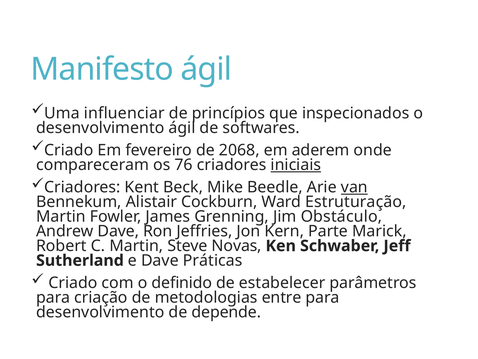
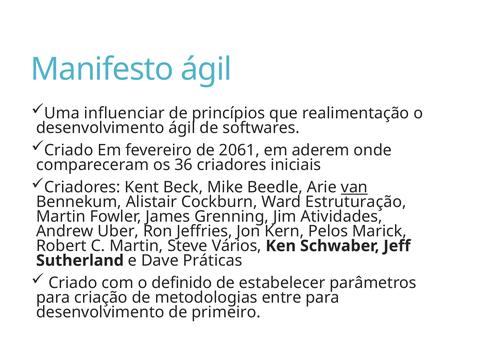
inspecionados: inspecionados -> realimentação (356, 113)
2068: 2068 -> 2061 (239, 150)
76: 76 -> 36 (184, 165)
iniciais underline: present -> none (296, 165)
Obstáculo: Obstáculo -> Atividades (342, 216)
Andrew Dave: Dave -> Uber (118, 231)
Parte: Parte -> Pelos (328, 231)
Novas: Novas -> Vários (237, 246)
depende: depende -> primeiro (226, 312)
